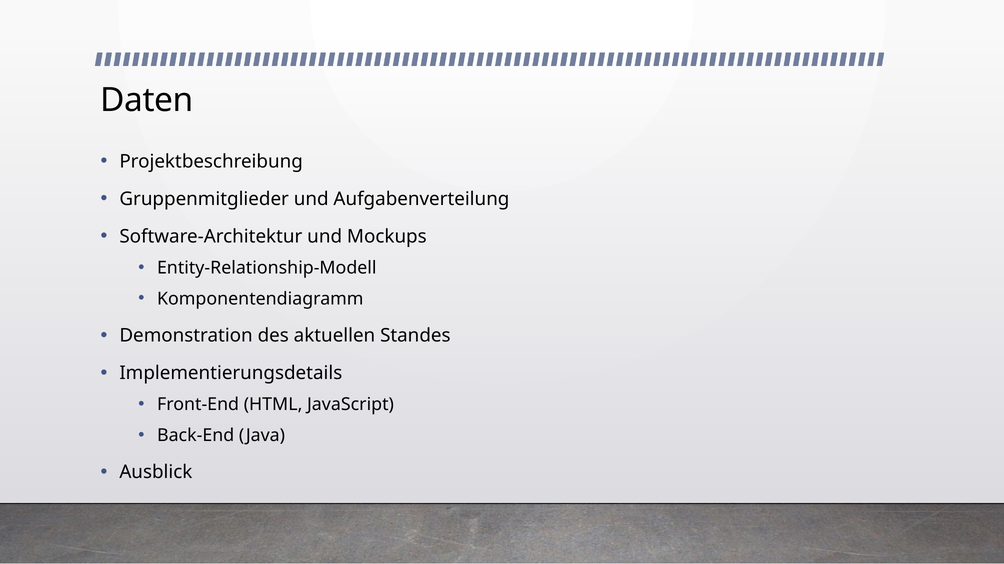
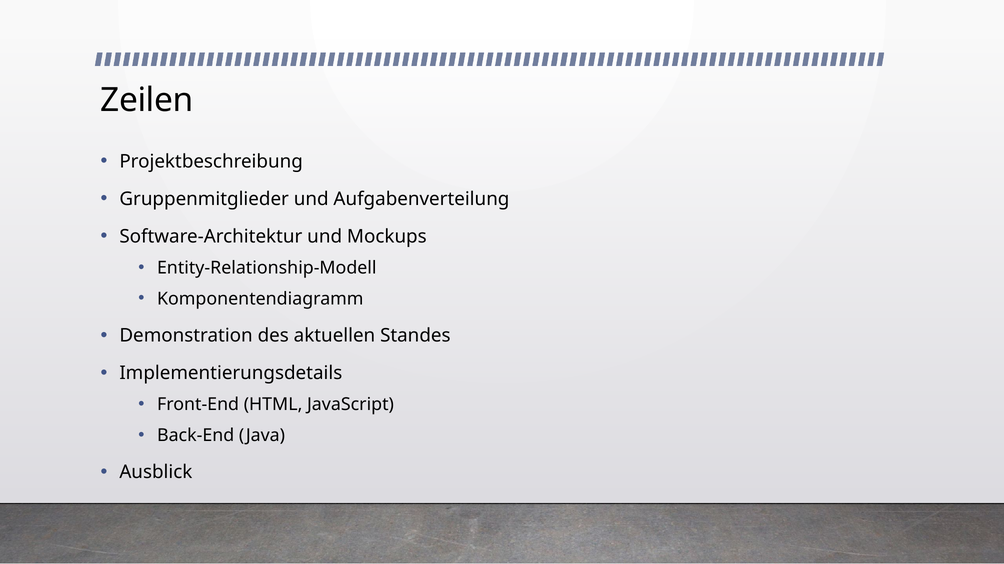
Daten: Daten -> Zeilen (147, 100)
